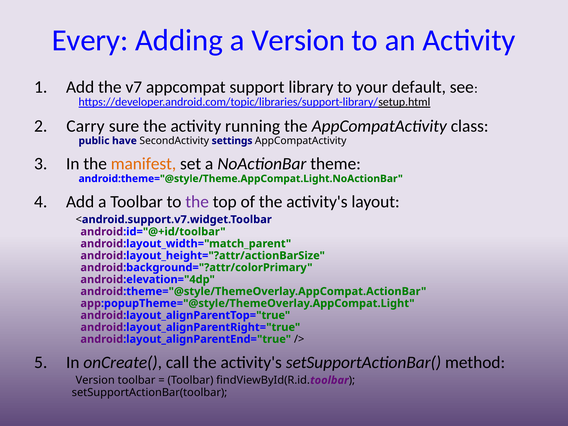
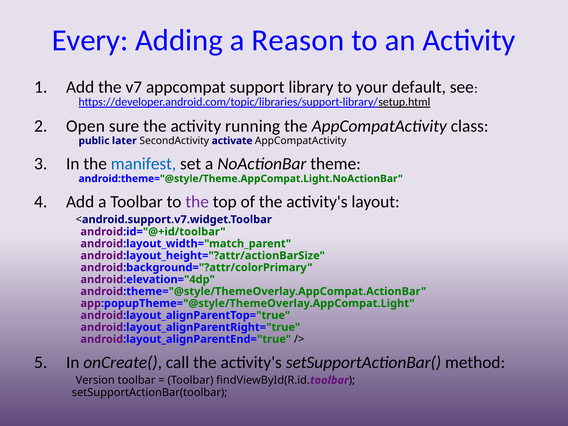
a Version: Version -> Reason (298, 40)
Carry: Carry -> Open (85, 126)
have: have -> later (124, 141)
settings: settings -> activate (232, 141)
manifest colour: orange -> blue (143, 164)
